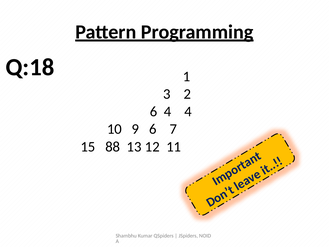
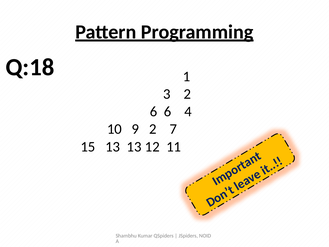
6 4: 4 -> 6 (168, 111)
9 6: 6 -> 2 (153, 129)
15 88: 88 -> 13 (113, 147)
